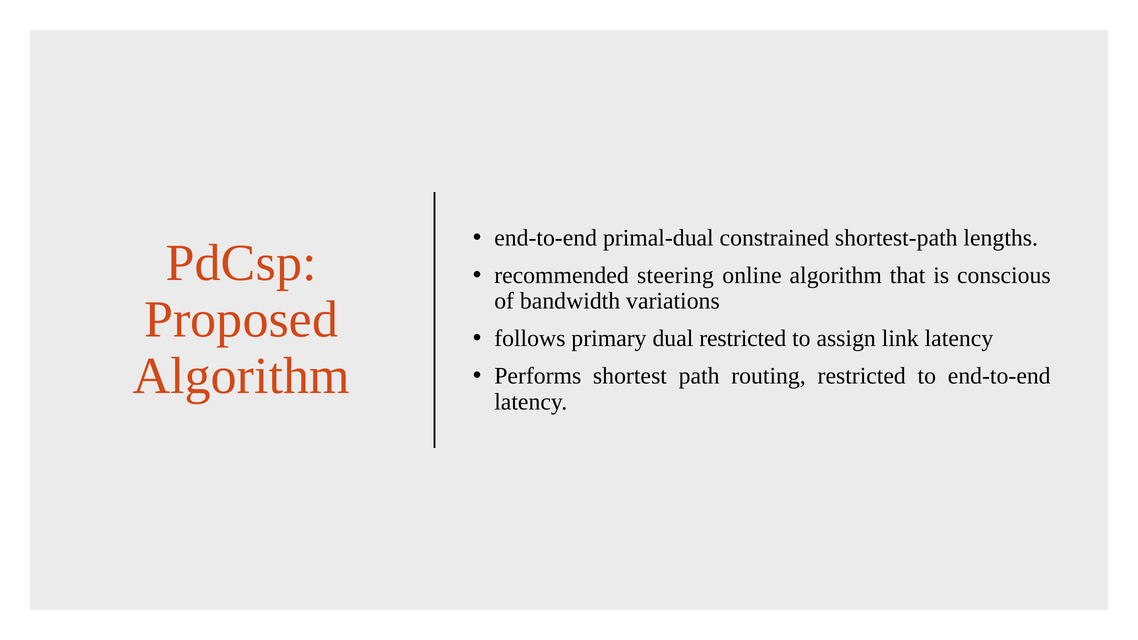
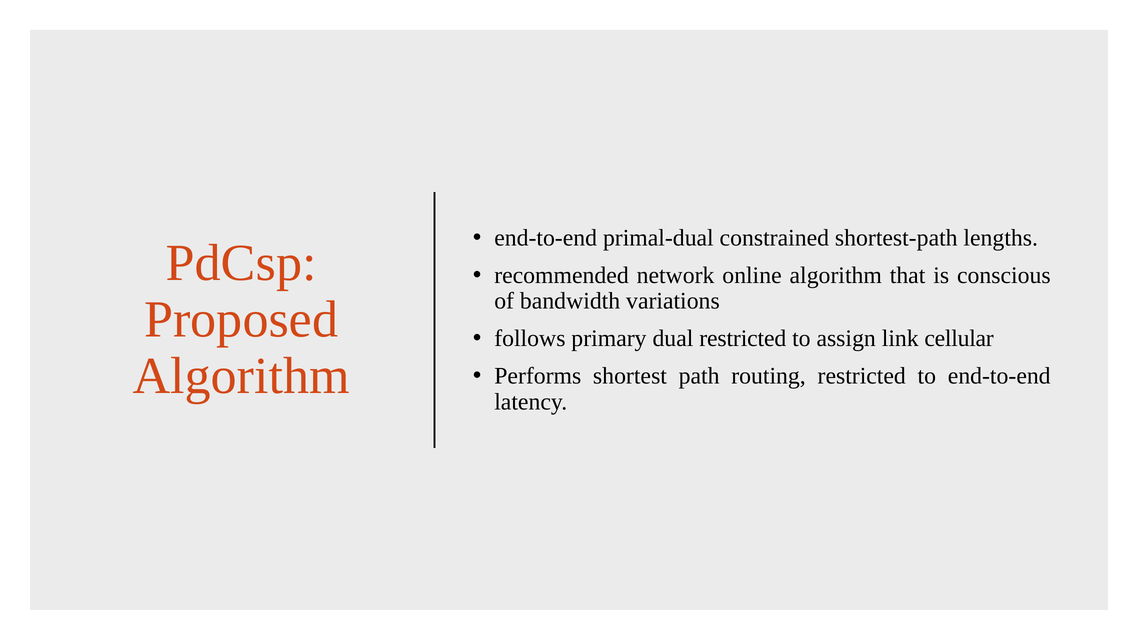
steering: steering -> network (676, 276)
link latency: latency -> cellular (959, 339)
